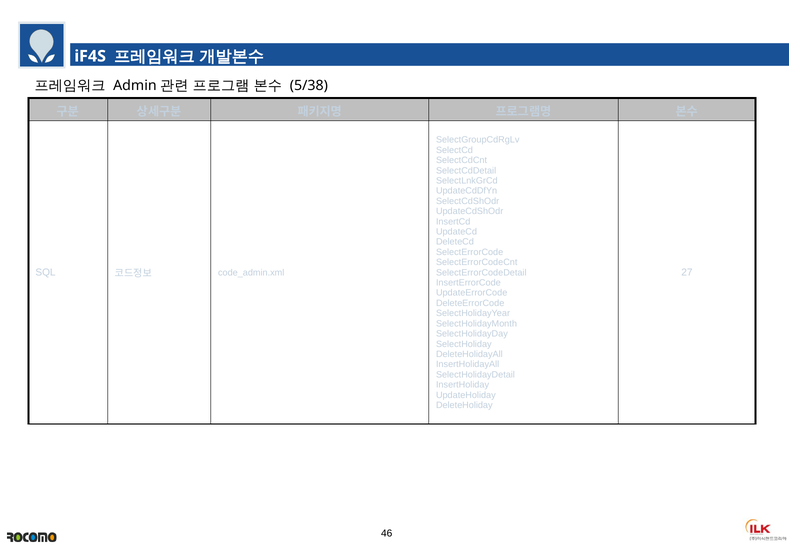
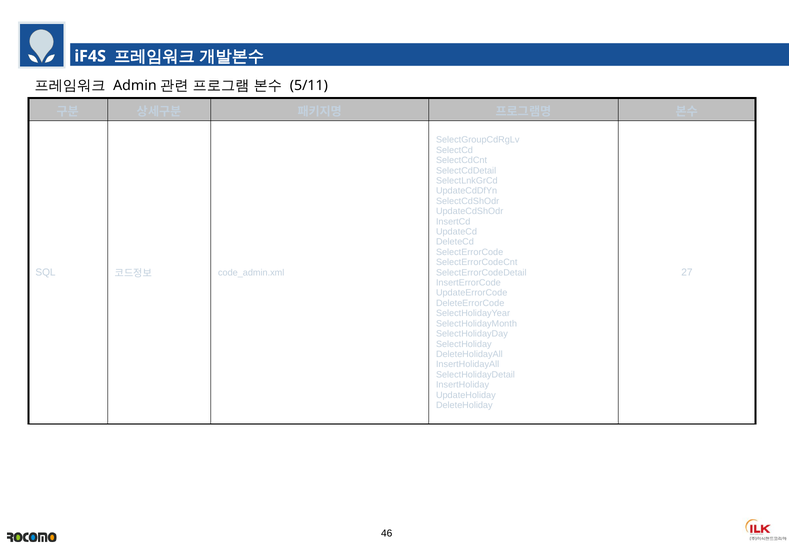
5/38: 5/38 -> 5/11 (309, 85)
